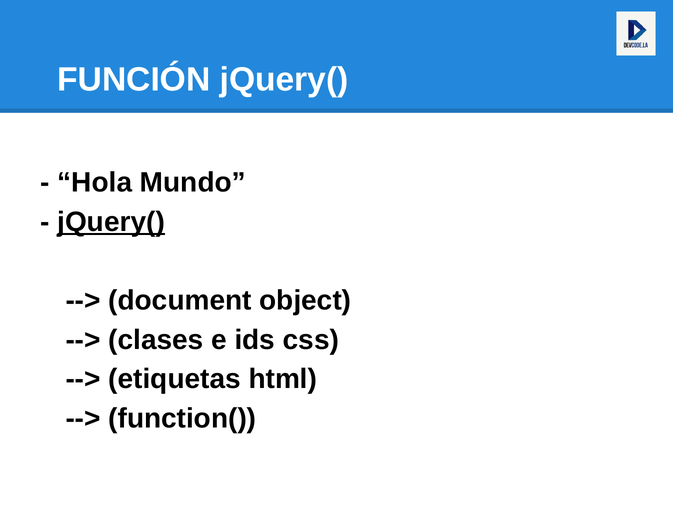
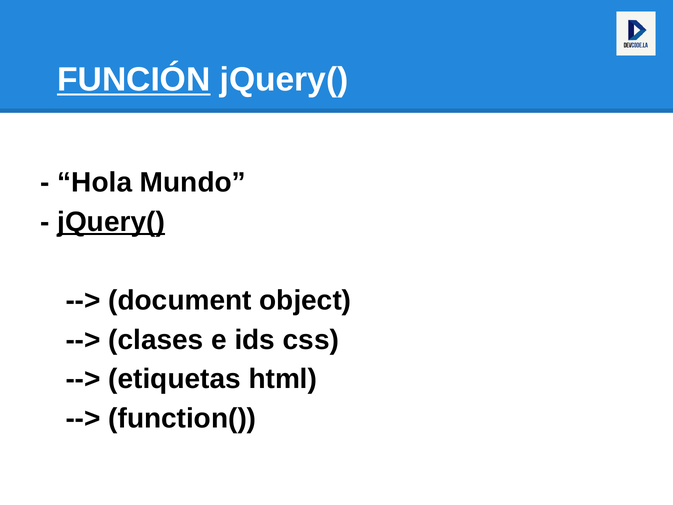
FUNCIÓN underline: none -> present (134, 80)
